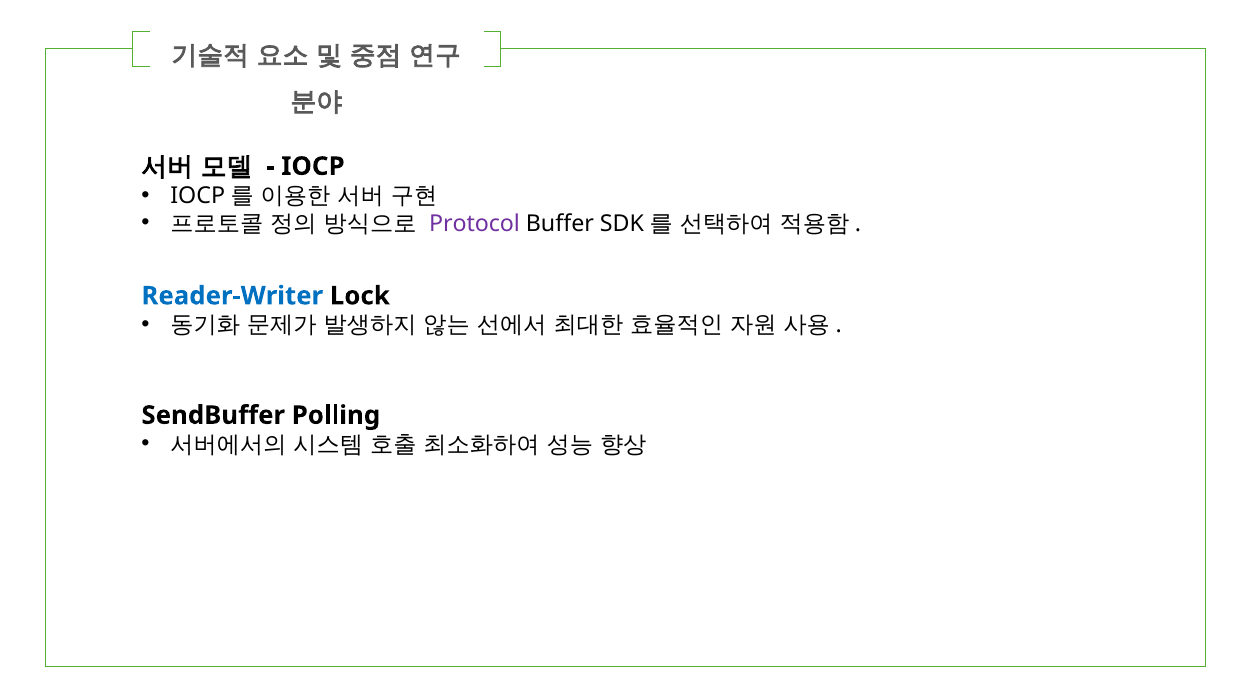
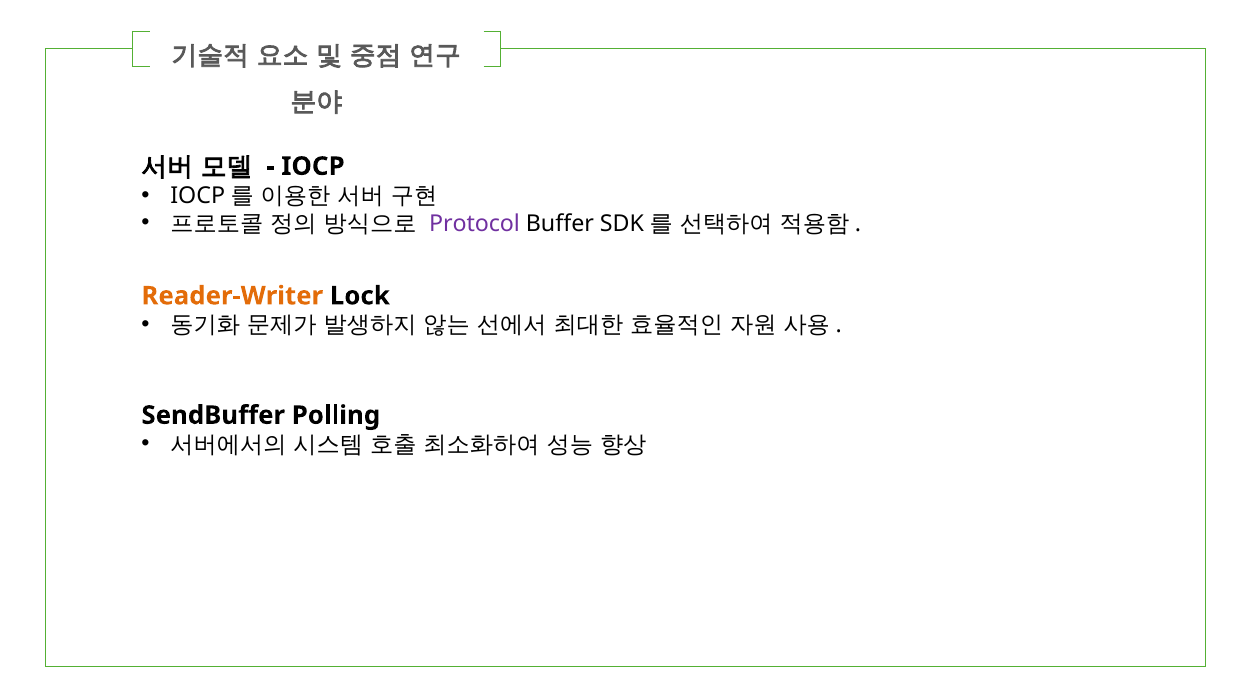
Reader-Writer colour: blue -> orange (232, 296)
